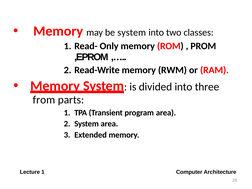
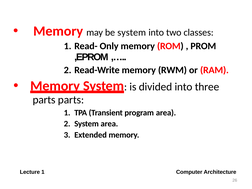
from: from -> parts (44, 100)
